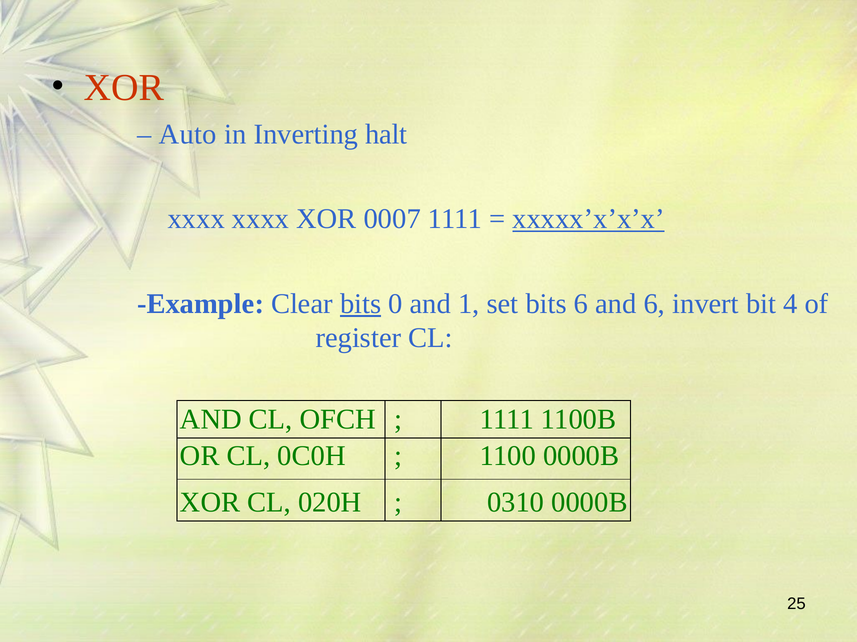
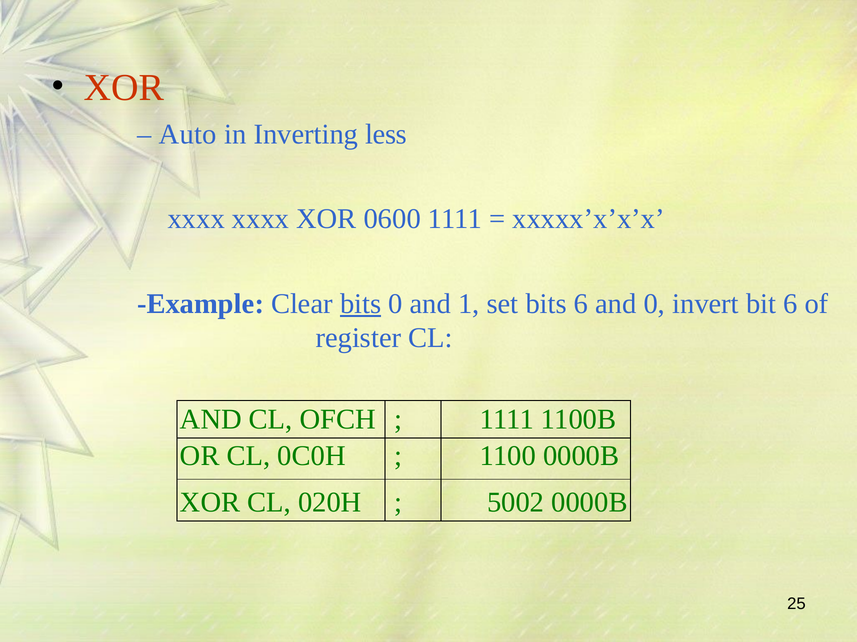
halt: halt -> less (386, 134)
0007: 0007 -> 0600 (392, 219)
xxxxx’x’x’x underline: present -> none (588, 219)
and 6: 6 -> 0 (654, 304)
bit 4: 4 -> 6 (790, 304)
0310: 0310 -> 5002 (516, 503)
